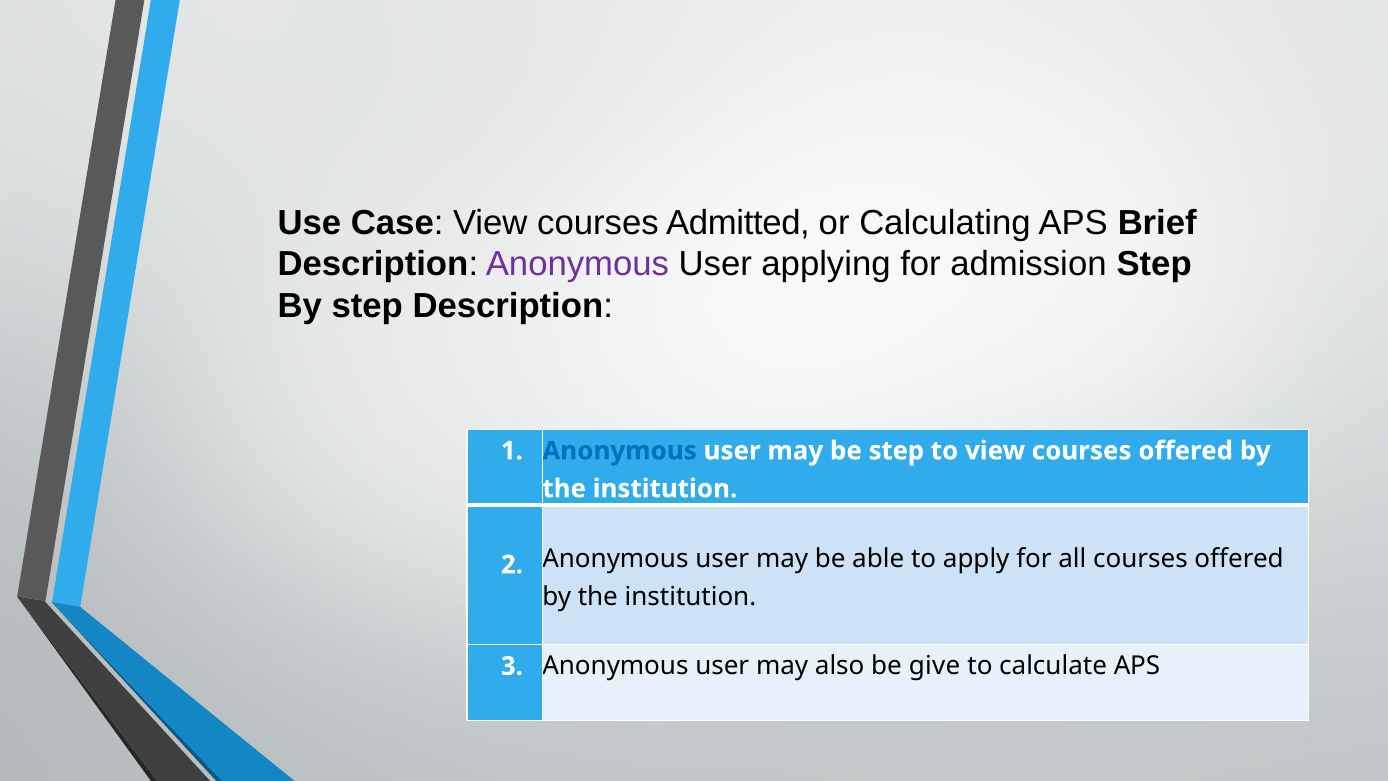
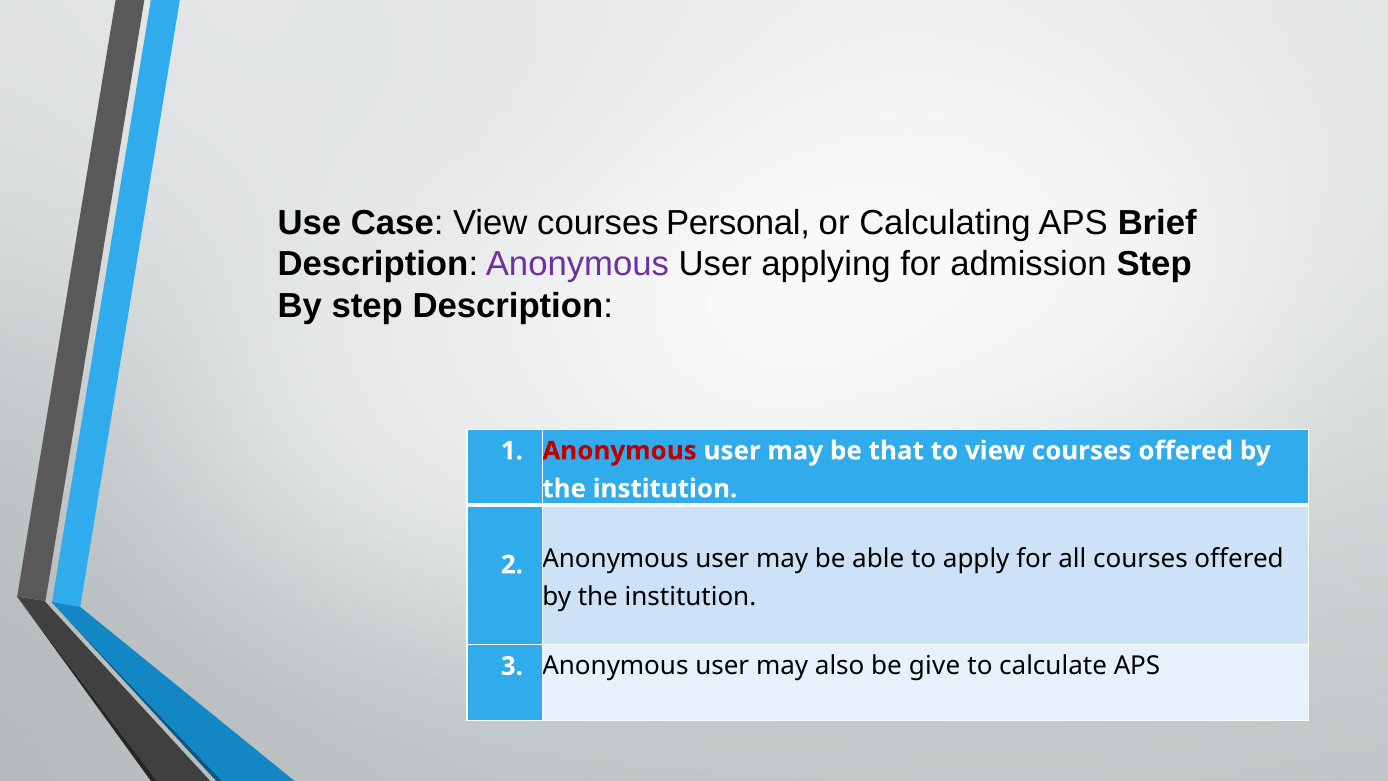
Admitted: Admitted -> Personal (738, 223)
Anonymous colour: blue -> red (620, 451)
be step: step -> that (896, 451)
